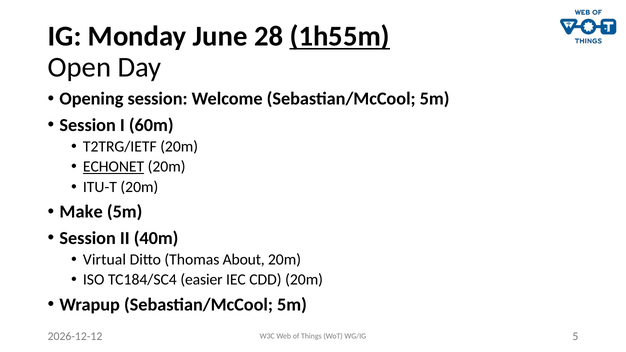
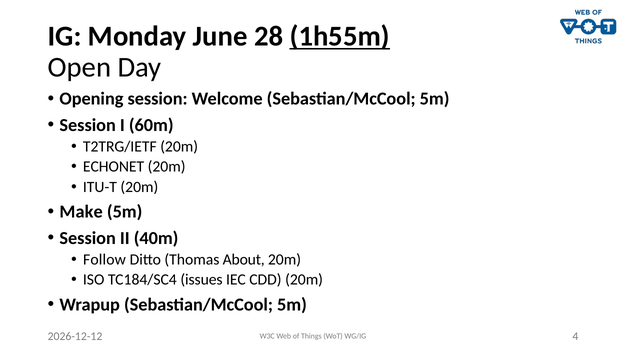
ECHONET underline: present -> none (114, 167)
Virtual: Virtual -> Follow (104, 260)
easier: easier -> issues (201, 280)
5: 5 -> 4 (575, 337)
